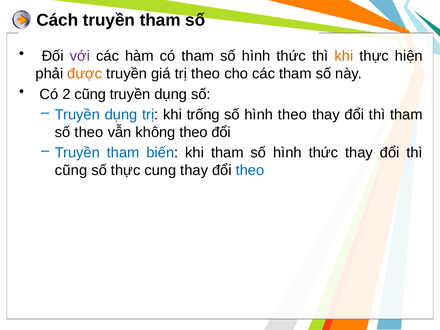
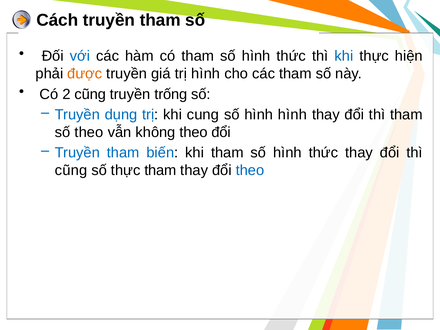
với colour: purple -> blue (80, 56)
khi colour: orange -> blue (344, 56)
trị theo: theo -> hình (206, 74)
dụng: dụng -> trống (171, 94)
trống: trống -> cung (203, 115)
hình theo: theo -> hình (292, 115)
thực cung: cung -> tham (160, 170)
